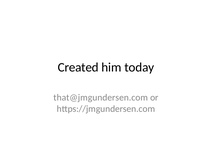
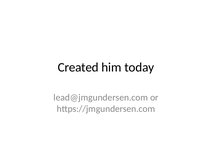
that@jmgundersen.com: that@jmgundersen.com -> lead@jmgundersen.com (101, 97)
